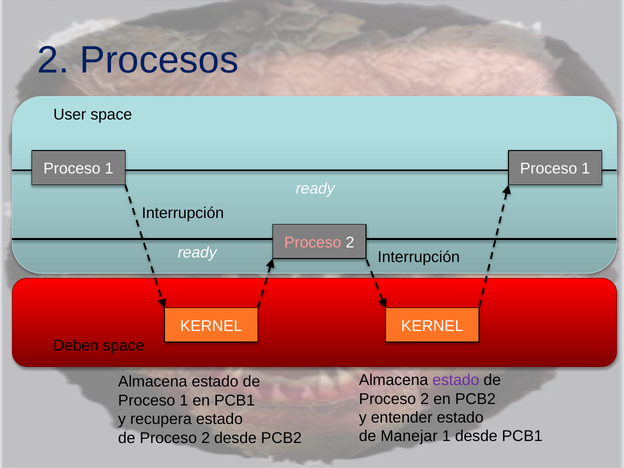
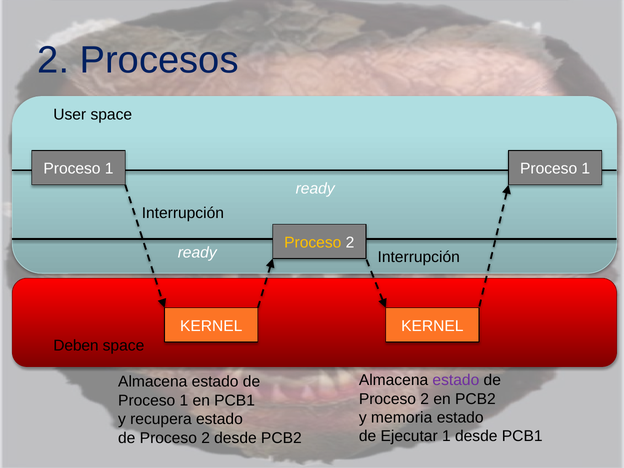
Proceso colour: pink -> yellow (313, 242)
entender: entender -> memoria (402, 418)
Manejar: Manejar -> Ejecutar (409, 436)
